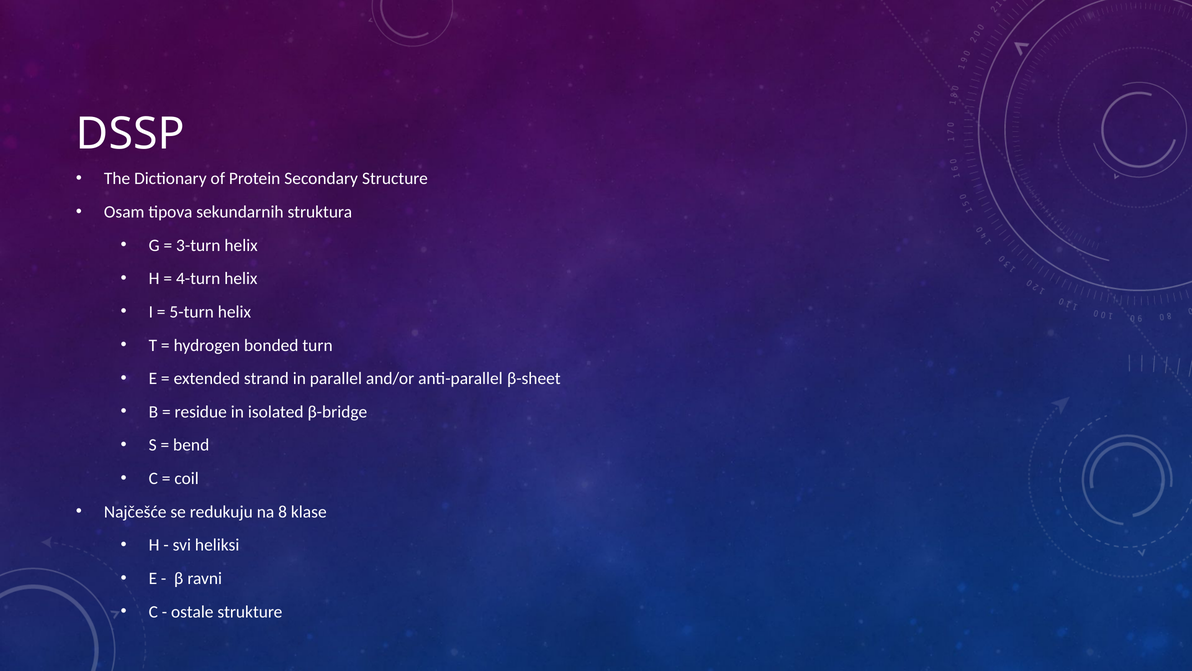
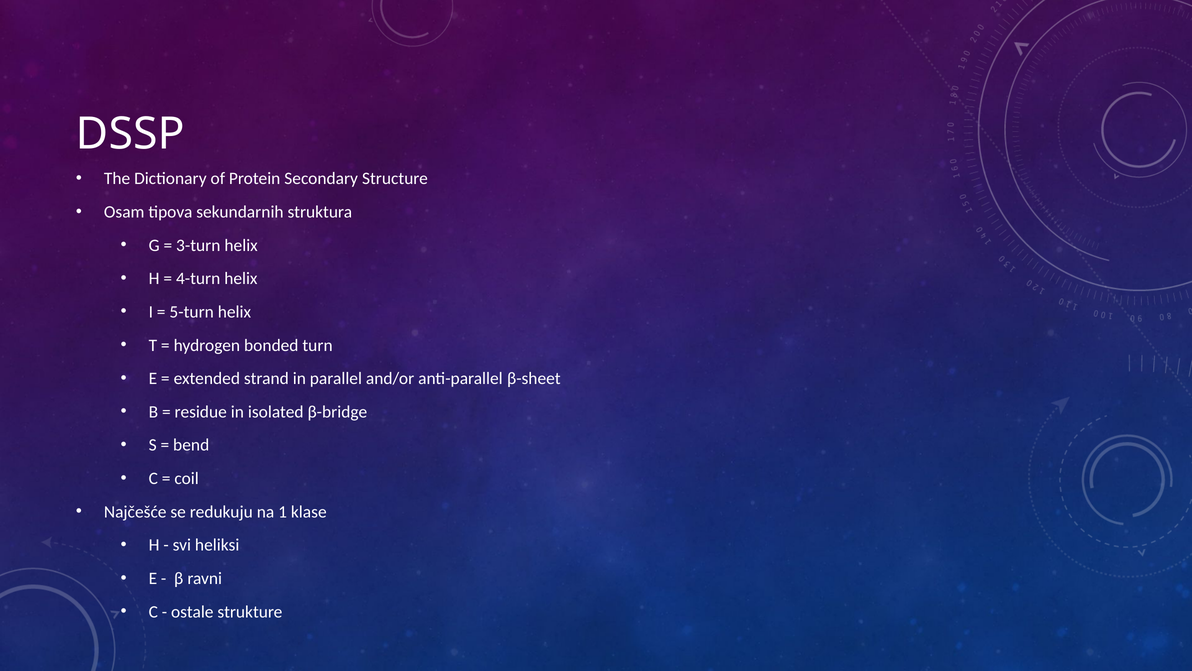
8: 8 -> 1 (283, 512)
